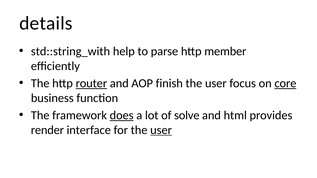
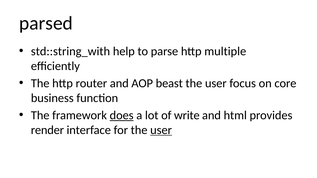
details: details -> parsed (46, 23)
member: member -> multiple (225, 51)
router underline: present -> none (91, 83)
finish: finish -> beast (169, 83)
core underline: present -> none (285, 83)
solve: solve -> write (187, 115)
